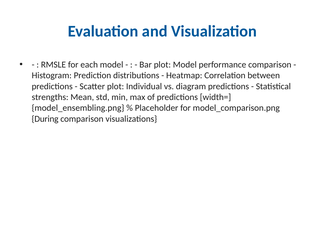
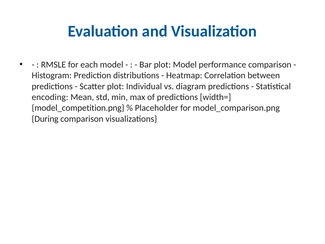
strengths: strengths -> encoding (50, 97)
model_ensembling.png: model_ensembling.png -> model_competition.png (78, 108)
